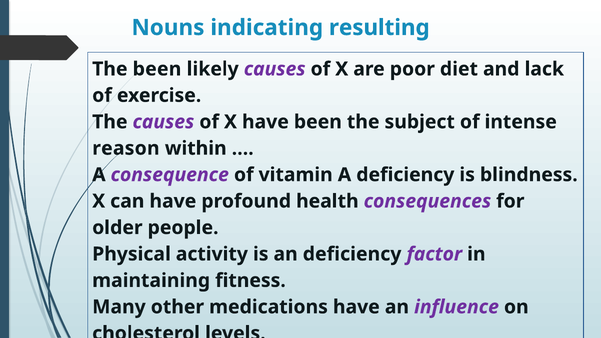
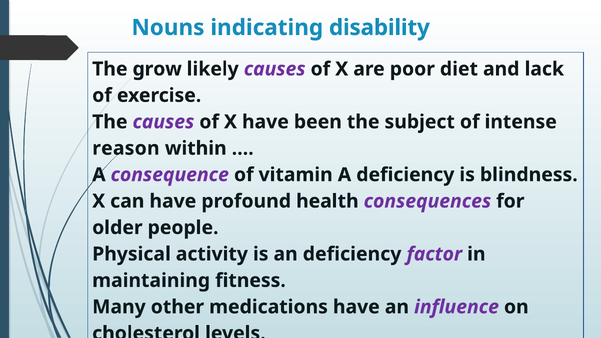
resulting: resulting -> disability (379, 28)
The been: been -> grow (157, 69)
